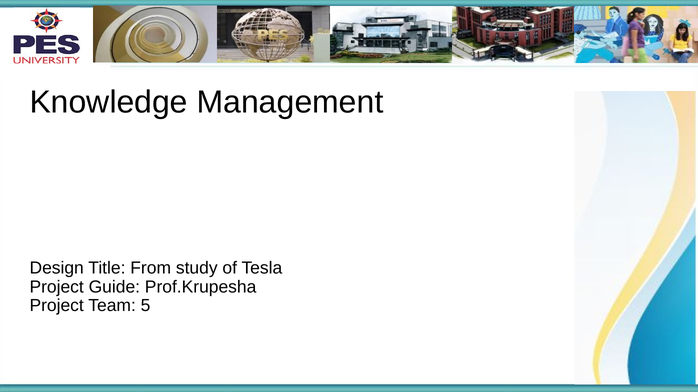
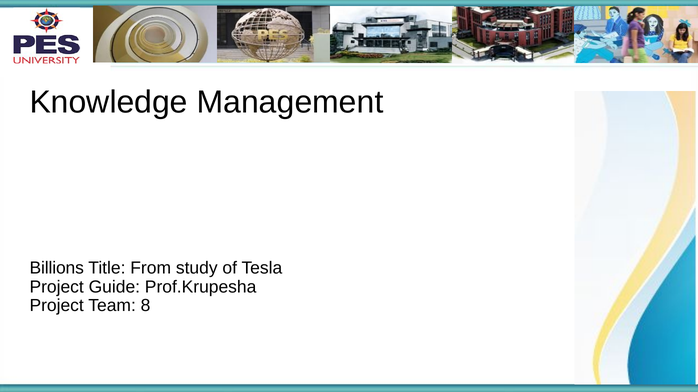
Design: Design -> Billions (57, 268)
5: 5 -> 8 (146, 306)
